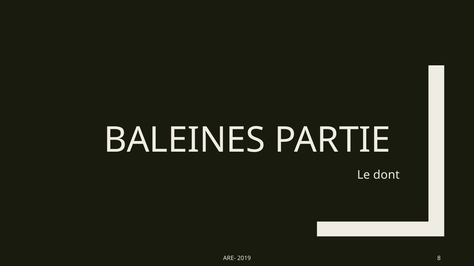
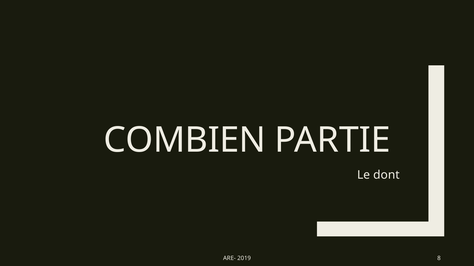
BALEINES: BALEINES -> COMBIEN (185, 140)
